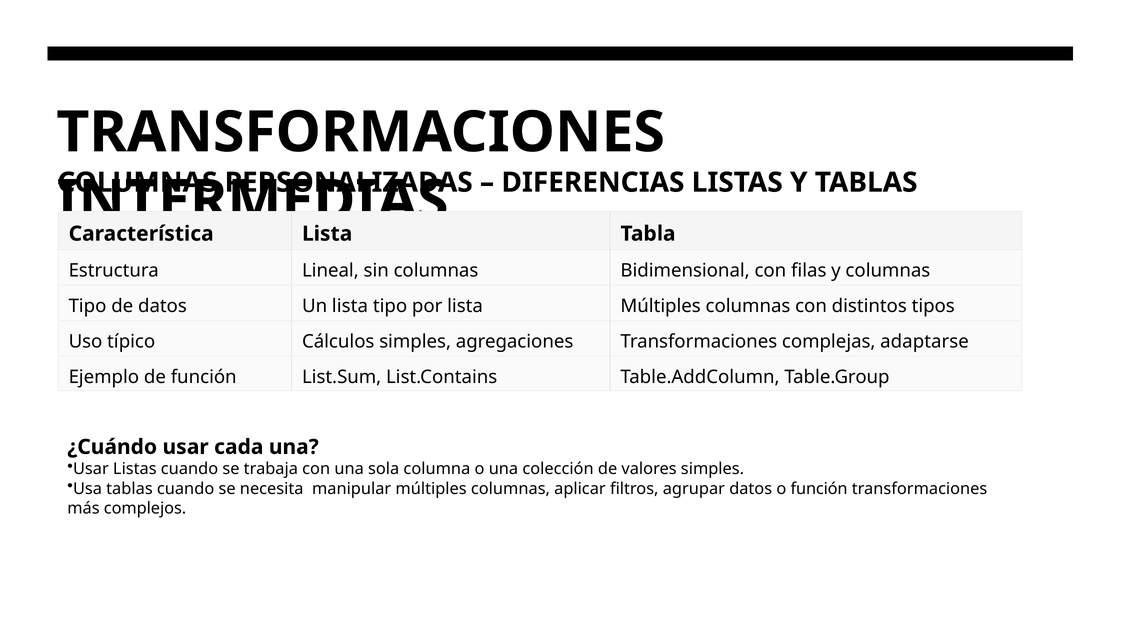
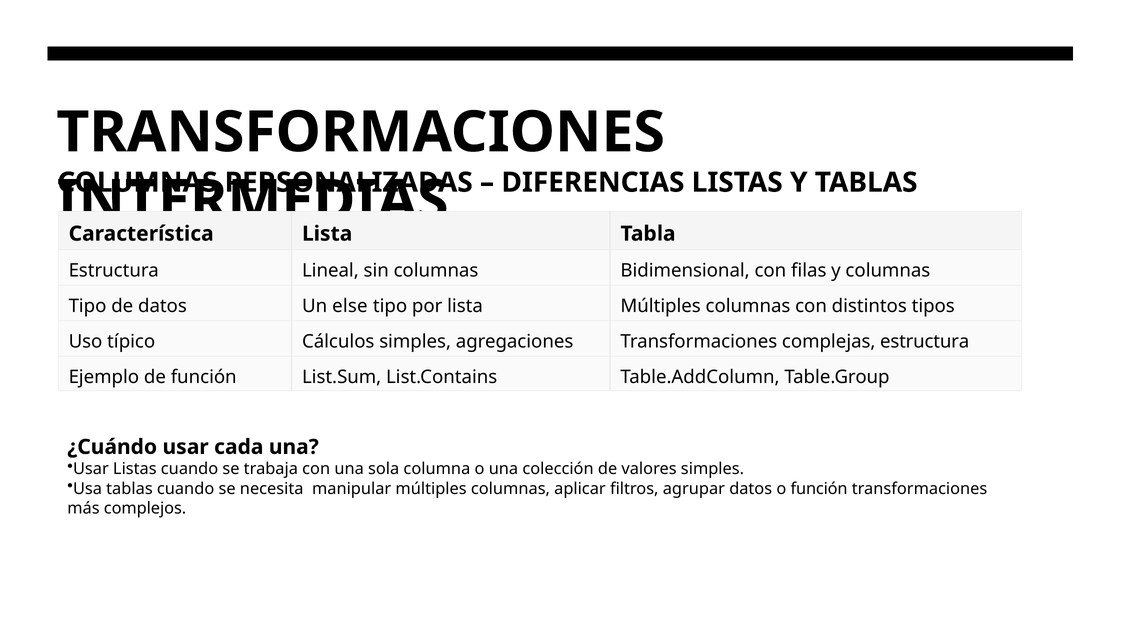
Un lista: lista -> else (350, 306)
complejas adaptarse: adaptarse -> estructura (925, 342)
